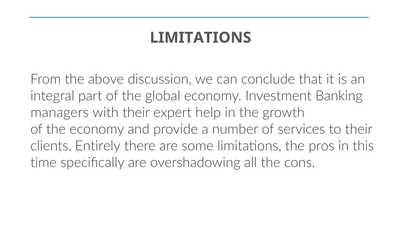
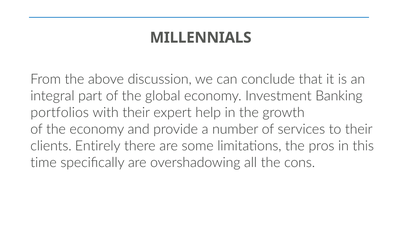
LIMITATIONS: LIMITATIONS -> MILLENNIALS (201, 38)
managers: managers -> portfolios (60, 112)
